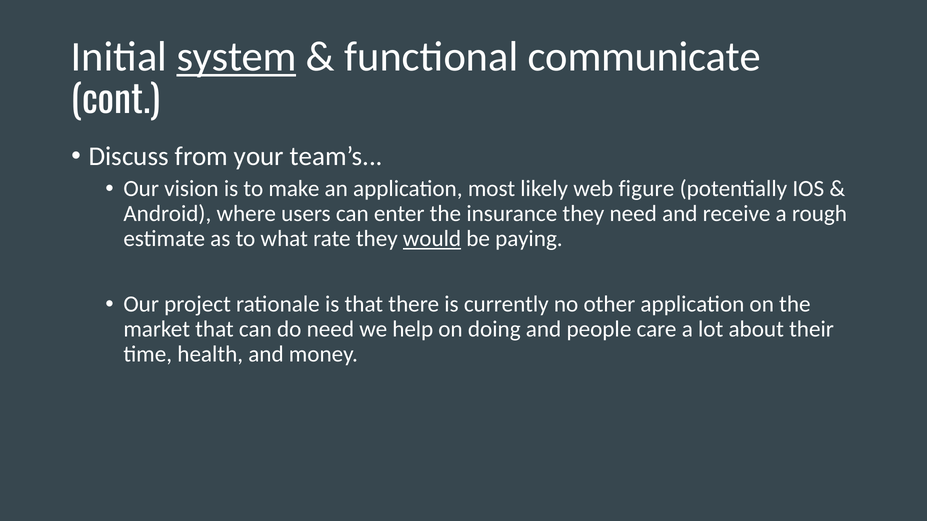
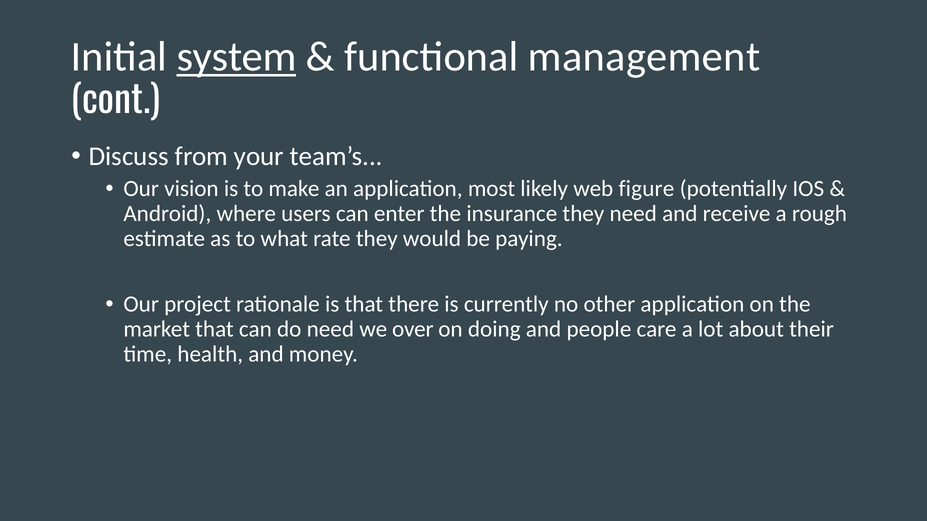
communicate: communicate -> management (644, 57)
would underline: present -> none (432, 239)
help: help -> over (413, 330)
